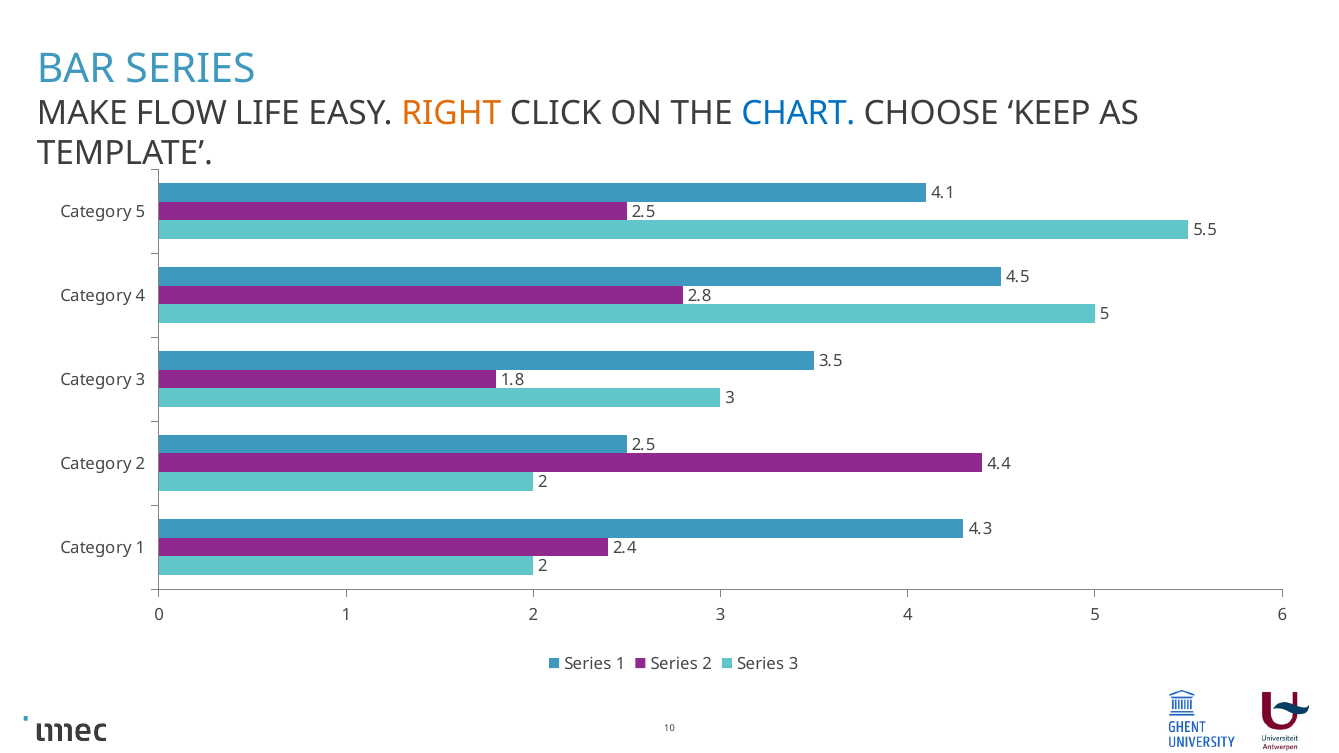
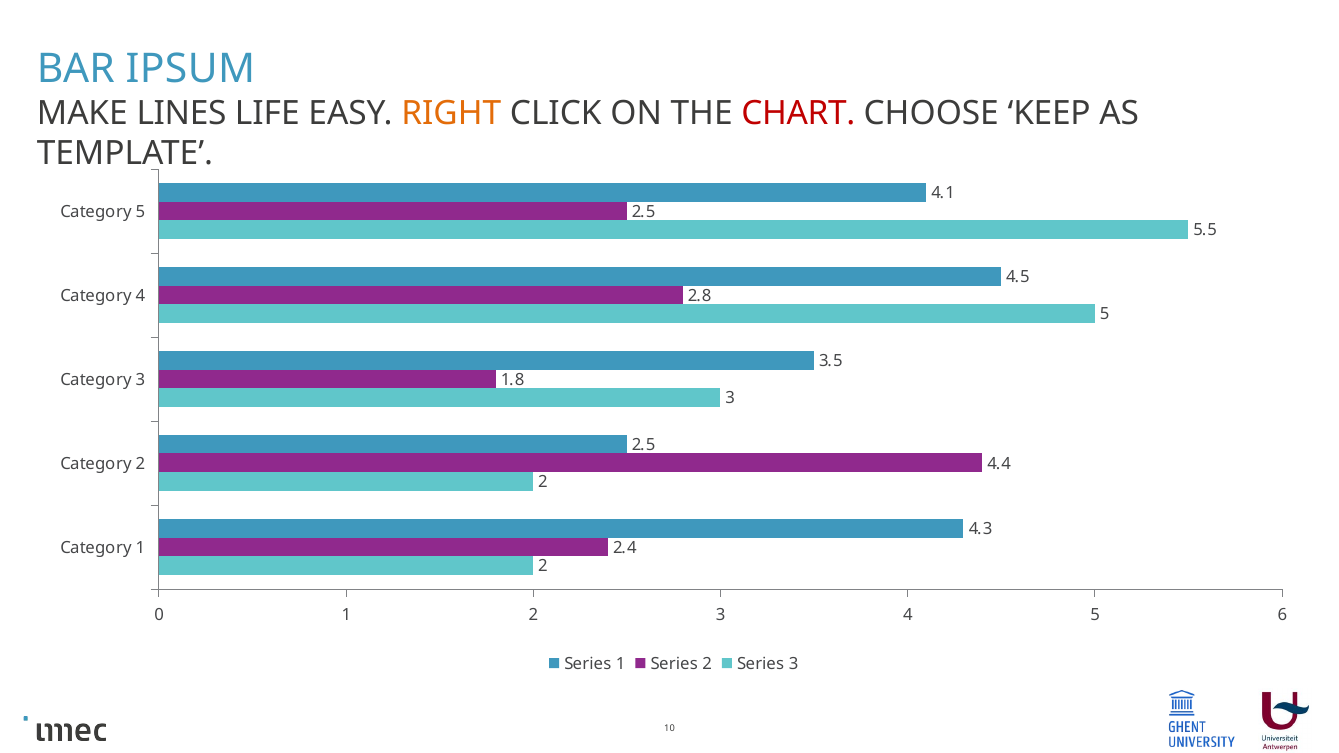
BAR SERIES: SERIES -> IPSUM (190, 69)
FLOW: FLOW -> LINES (181, 114)
CHART colour: blue -> red (798, 114)
